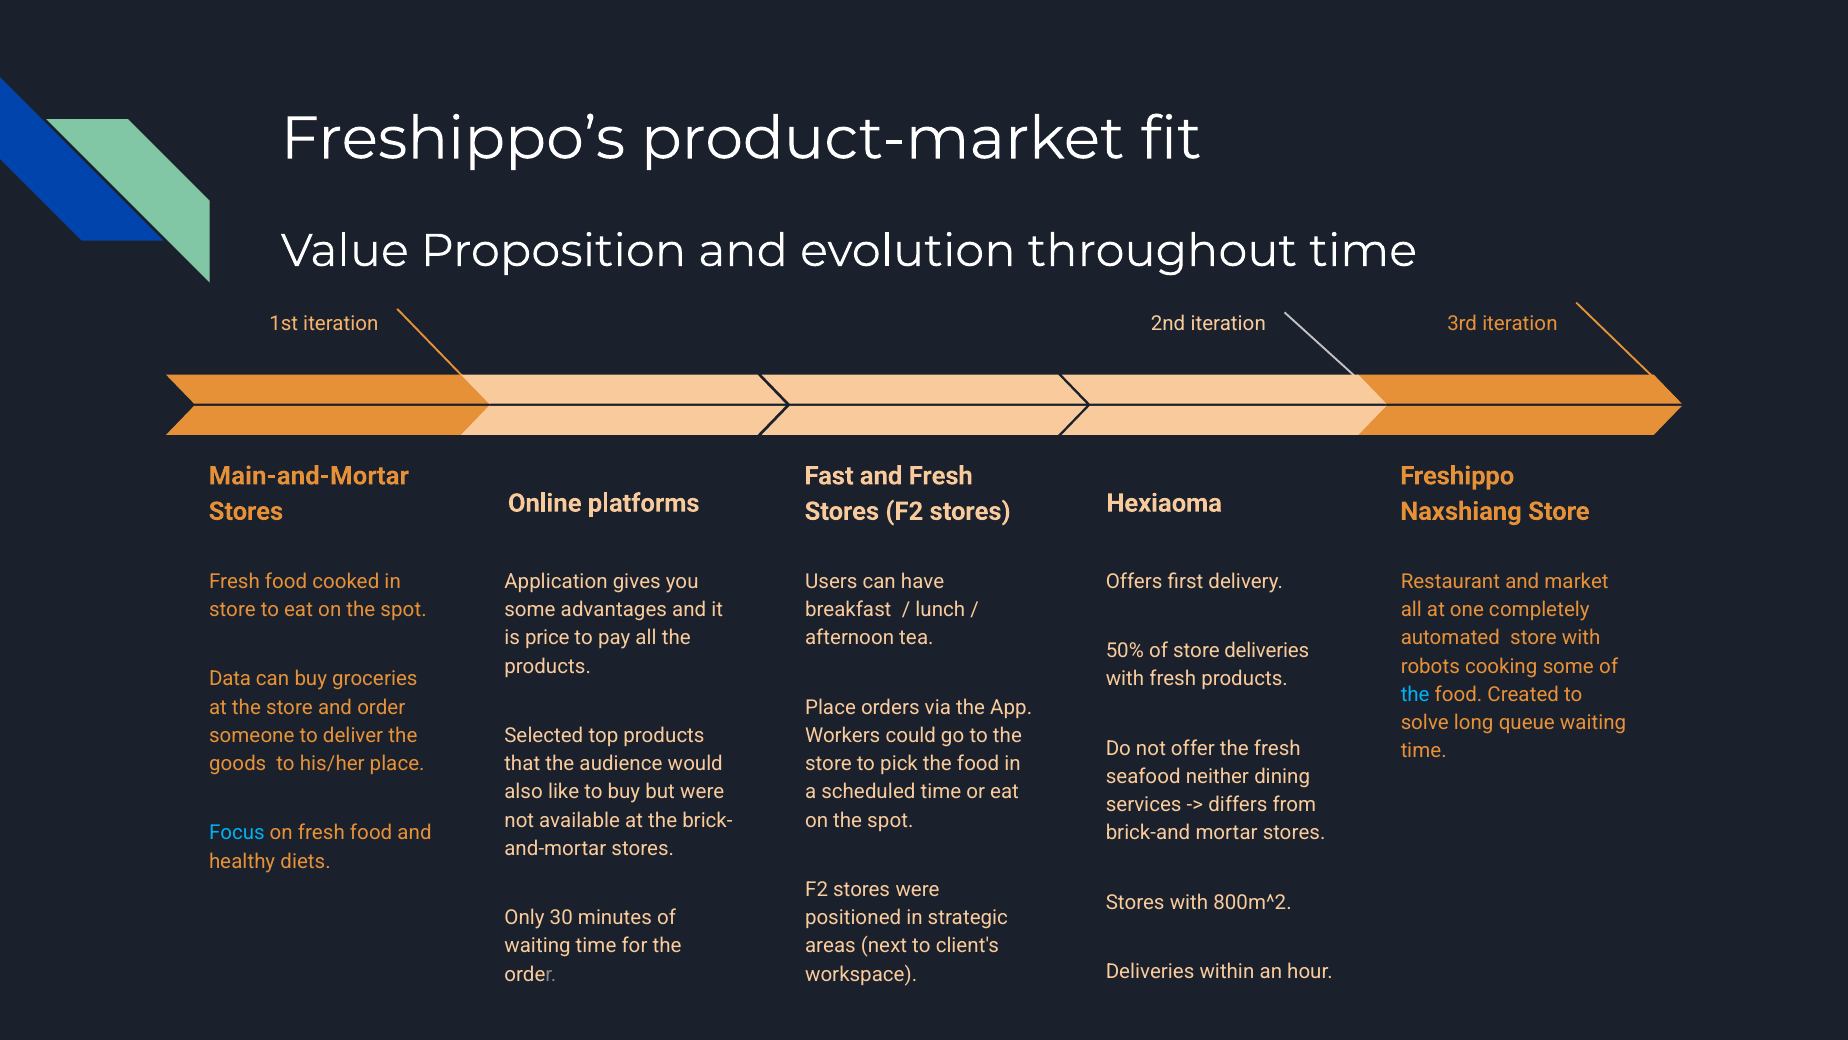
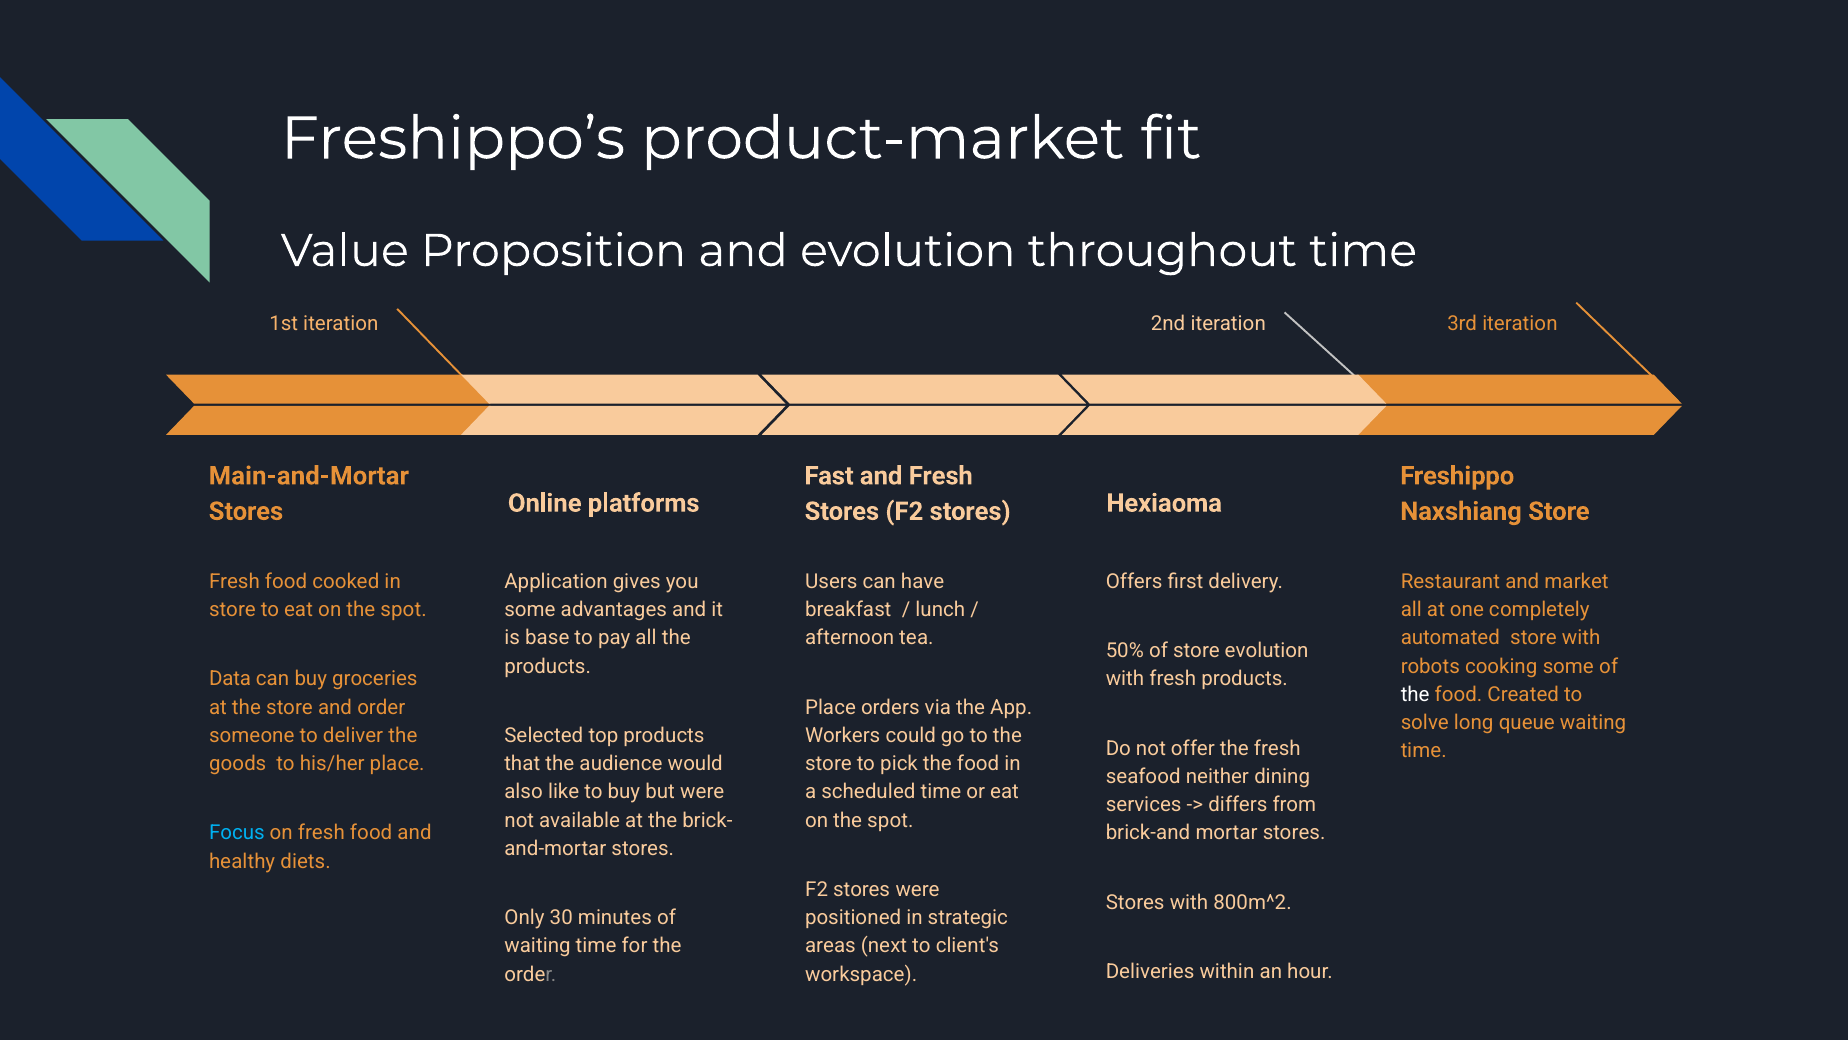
price: price -> base (547, 638)
store deliveries: deliveries -> evolution (1267, 651)
the colour: light blue -> white (1415, 694)
